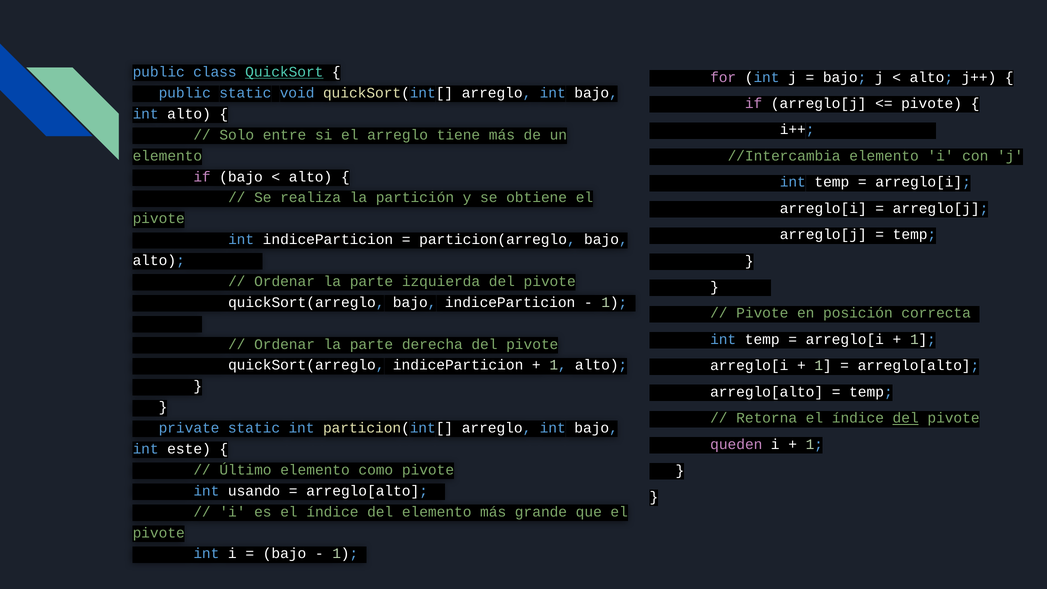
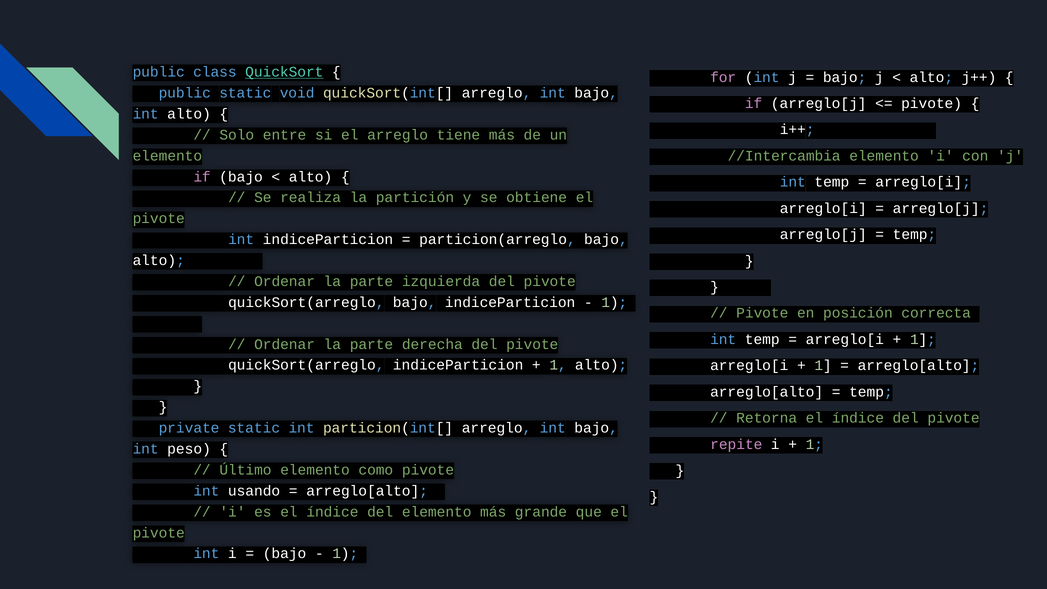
del underline: present -> none (906, 418)
queden: queden -> repite (736, 444)
este: este -> peso (189, 449)
